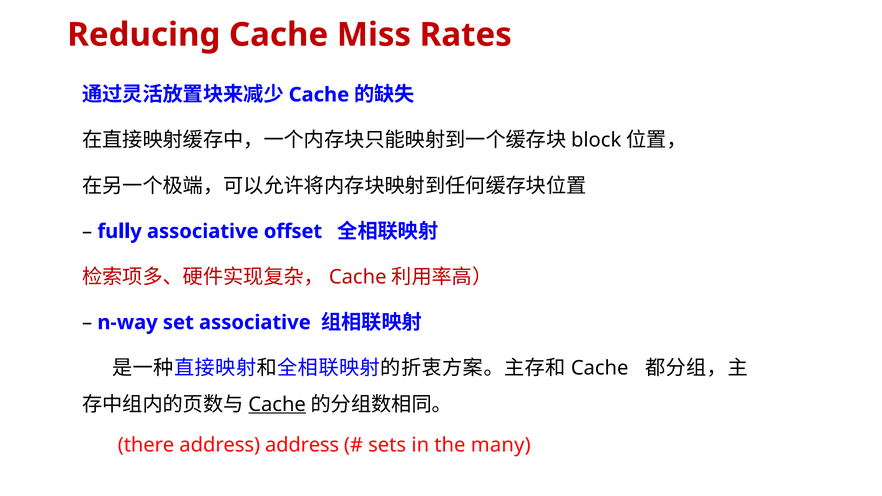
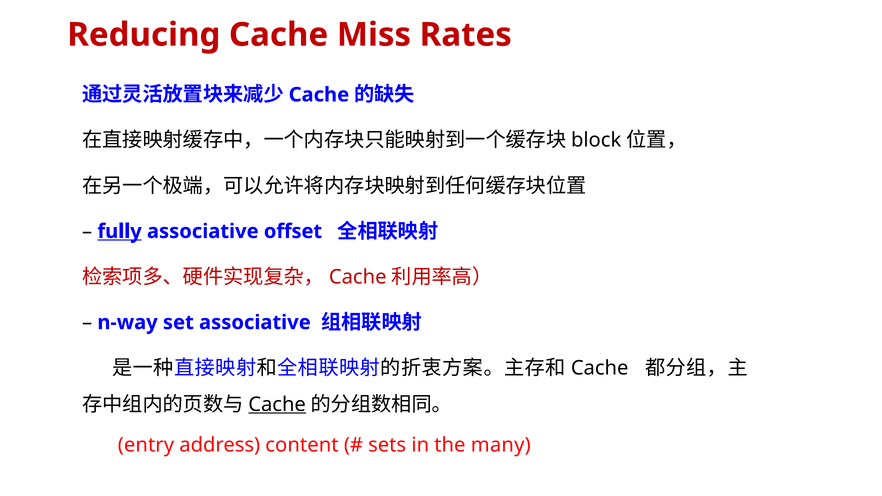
fully underline: none -> present (120, 231)
there: there -> entry (146, 445)
address address: address -> content (302, 445)
